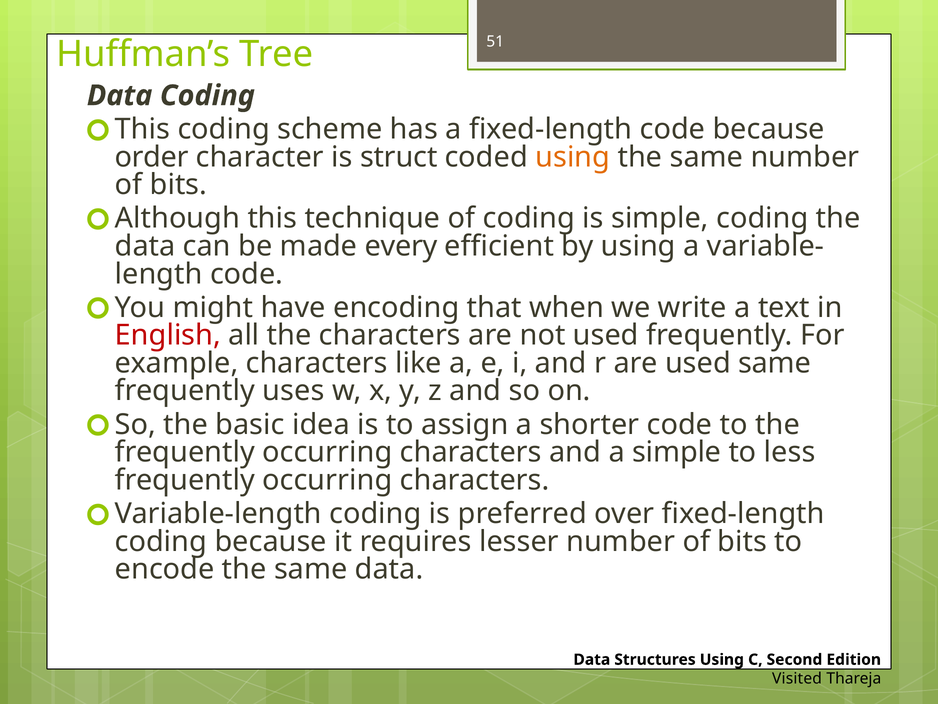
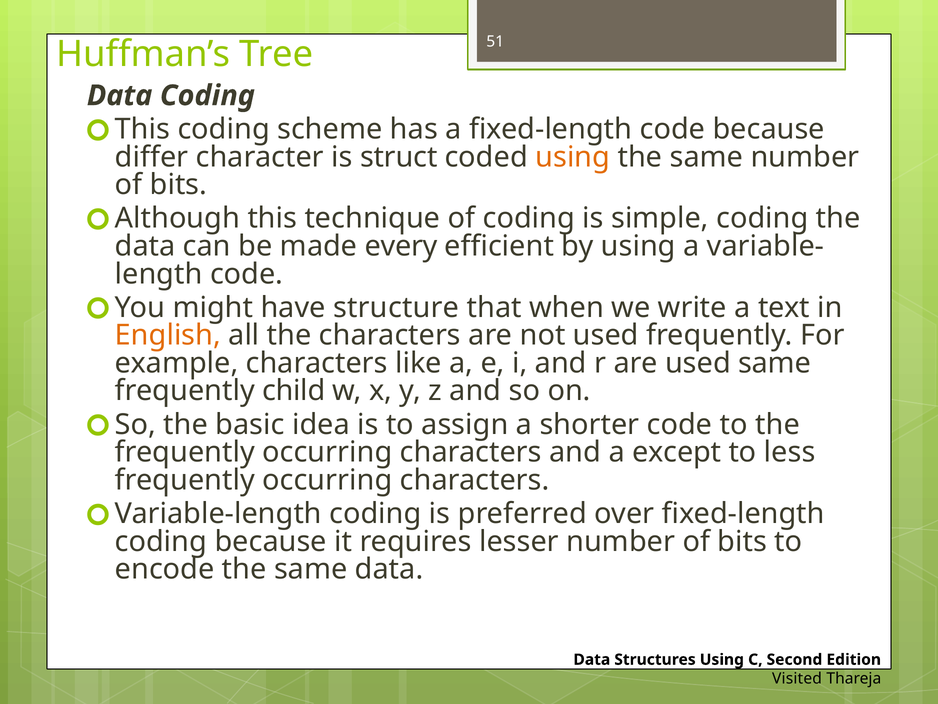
order: order -> differ (152, 157)
encoding: encoding -> structure (396, 307)
English colour: red -> orange (168, 335)
uses: uses -> child (294, 391)
a simple: simple -> except (677, 452)
